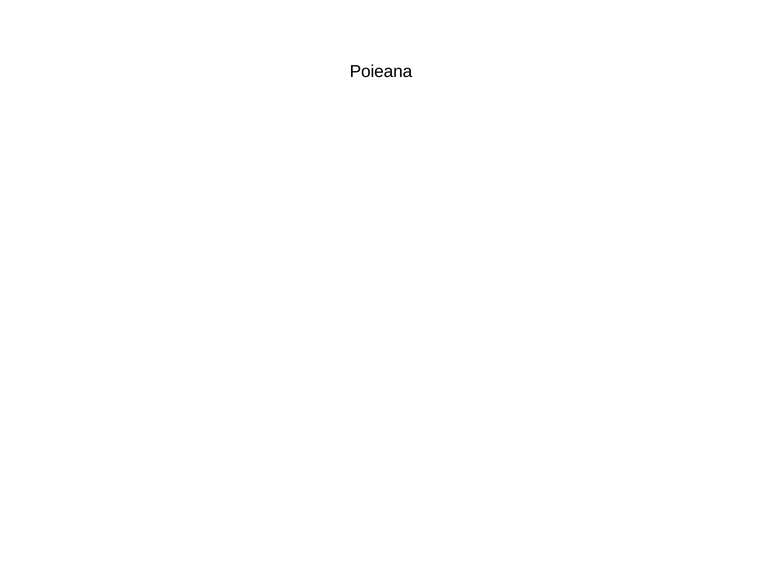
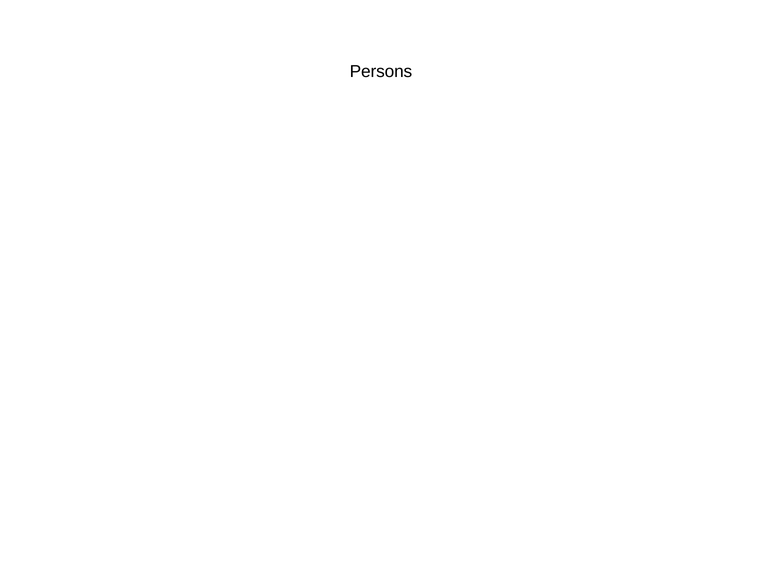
Poieana: Poieana -> Persons (381, 72)
